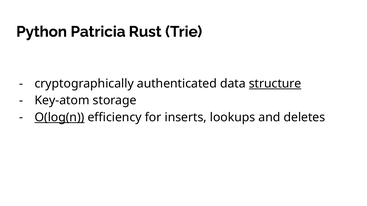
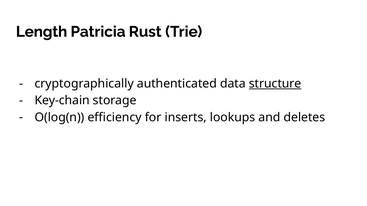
Python: Python -> Length (42, 32)
Key-atom: Key-atom -> Key-chain (62, 101)
O(log(n underline: present -> none (59, 118)
